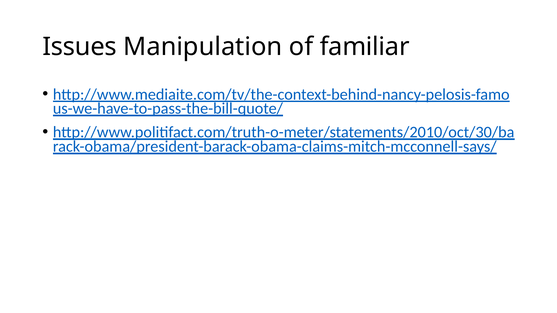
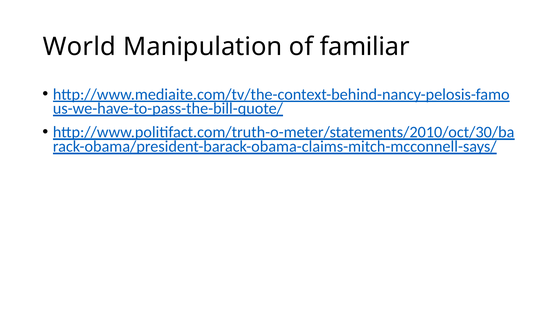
Issues: Issues -> World (79, 47)
